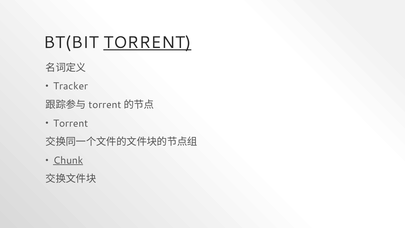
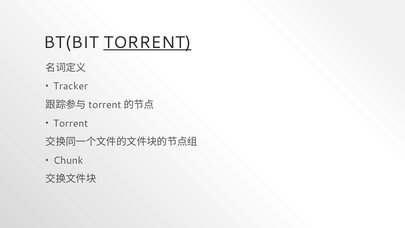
Chunk underline: present -> none (68, 160)
